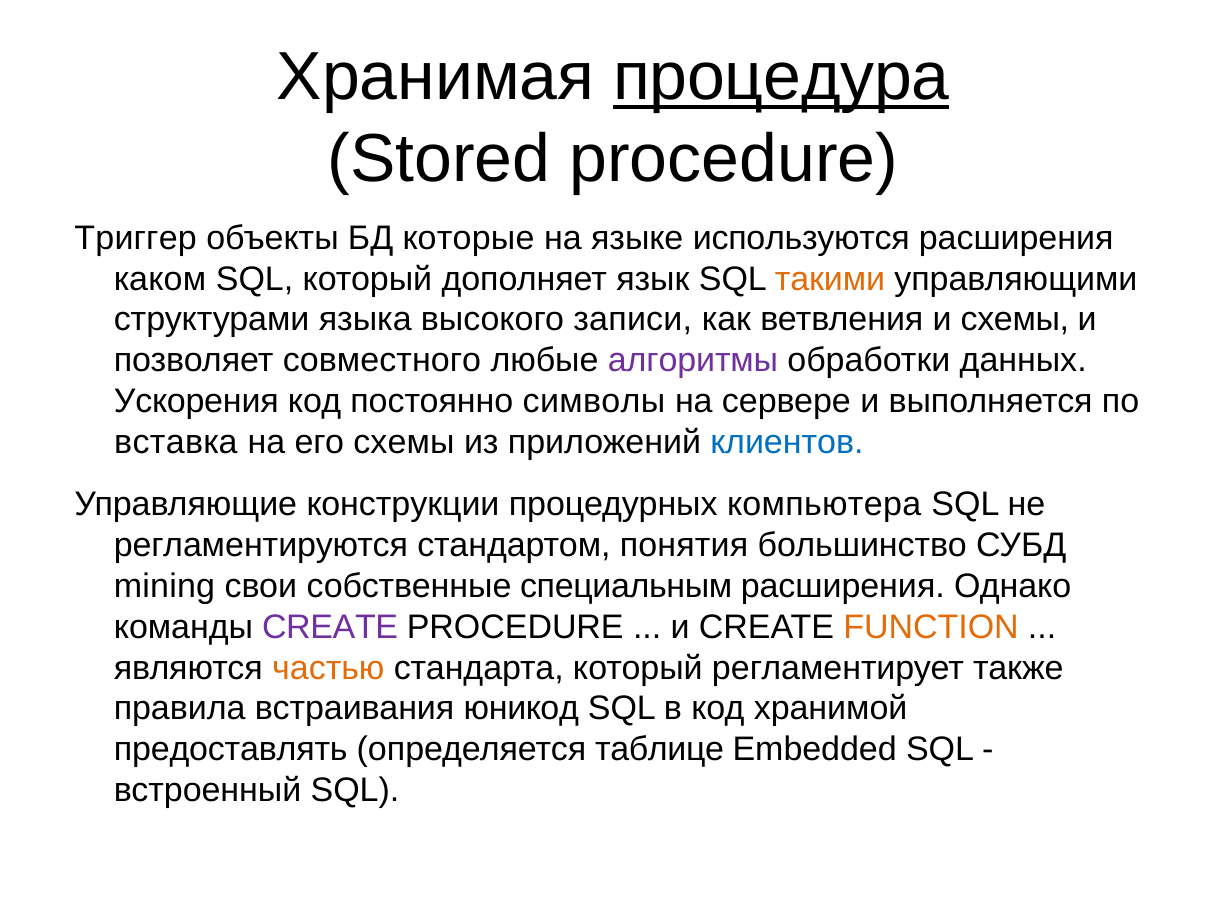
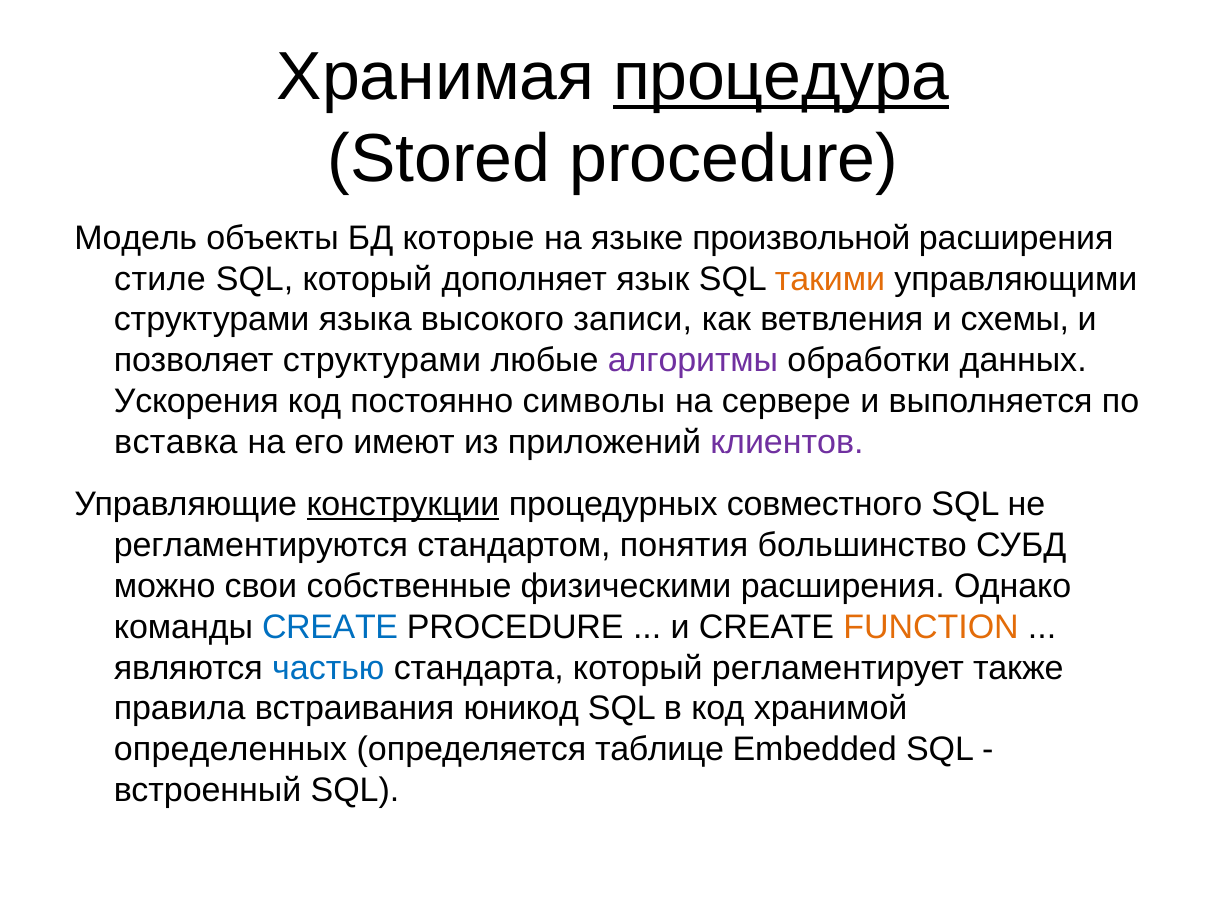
Триггер: Триггер -> Модель (136, 238)
используются: используются -> произвольной (801, 238)
каком: каком -> стиле (160, 279)
позволяет совместного: совместного -> структурами (382, 360)
его схемы: схемы -> имеют (404, 442)
клиентов colour: blue -> purple (787, 442)
конструкции underline: none -> present (403, 505)
компьютера: компьютера -> совместного (825, 505)
mining: mining -> можно (165, 586)
специальным: специальным -> физическими (626, 586)
CREATE colour: purple -> blue (330, 627)
частью colour: orange -> blue (328, 668)
предоставлять: предоставлять -> определенных (231, 750)
